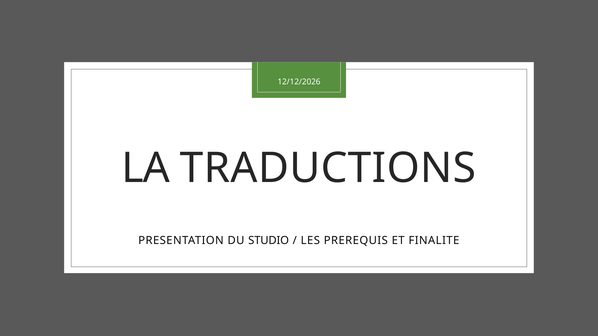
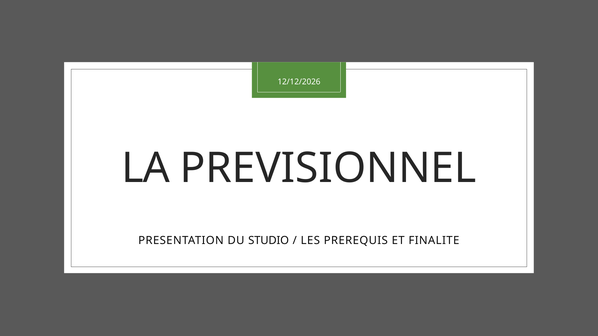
TRADUCTIONS: TRADUCTIONS -> PREVISIONNEL (328, 169)
